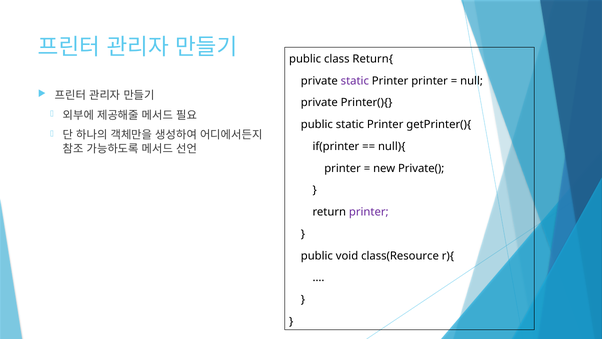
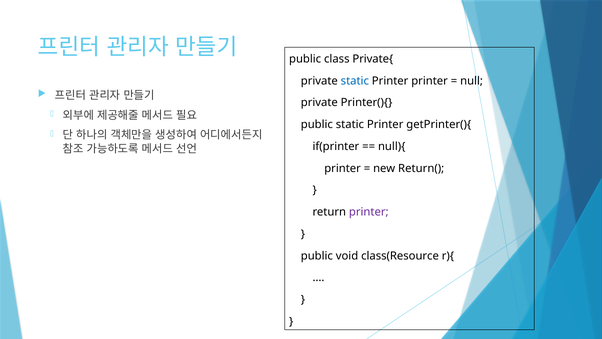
Return{: Return{ -> Private{ (373, 59)
static colour: purple -> blue (355, 81)
Private(: Private( -> Return( (421, 168)
